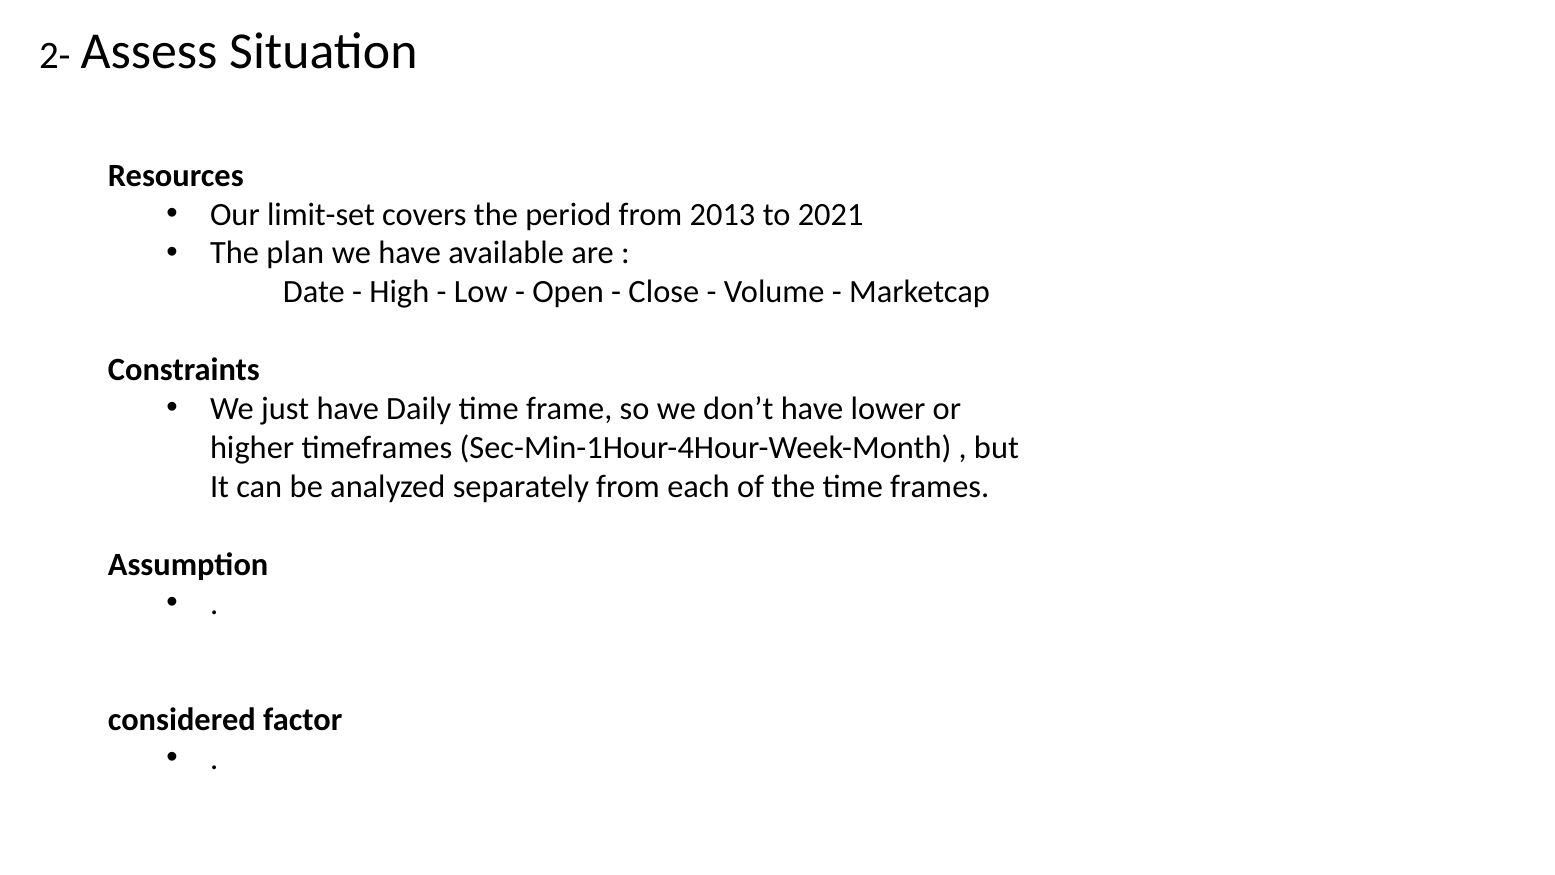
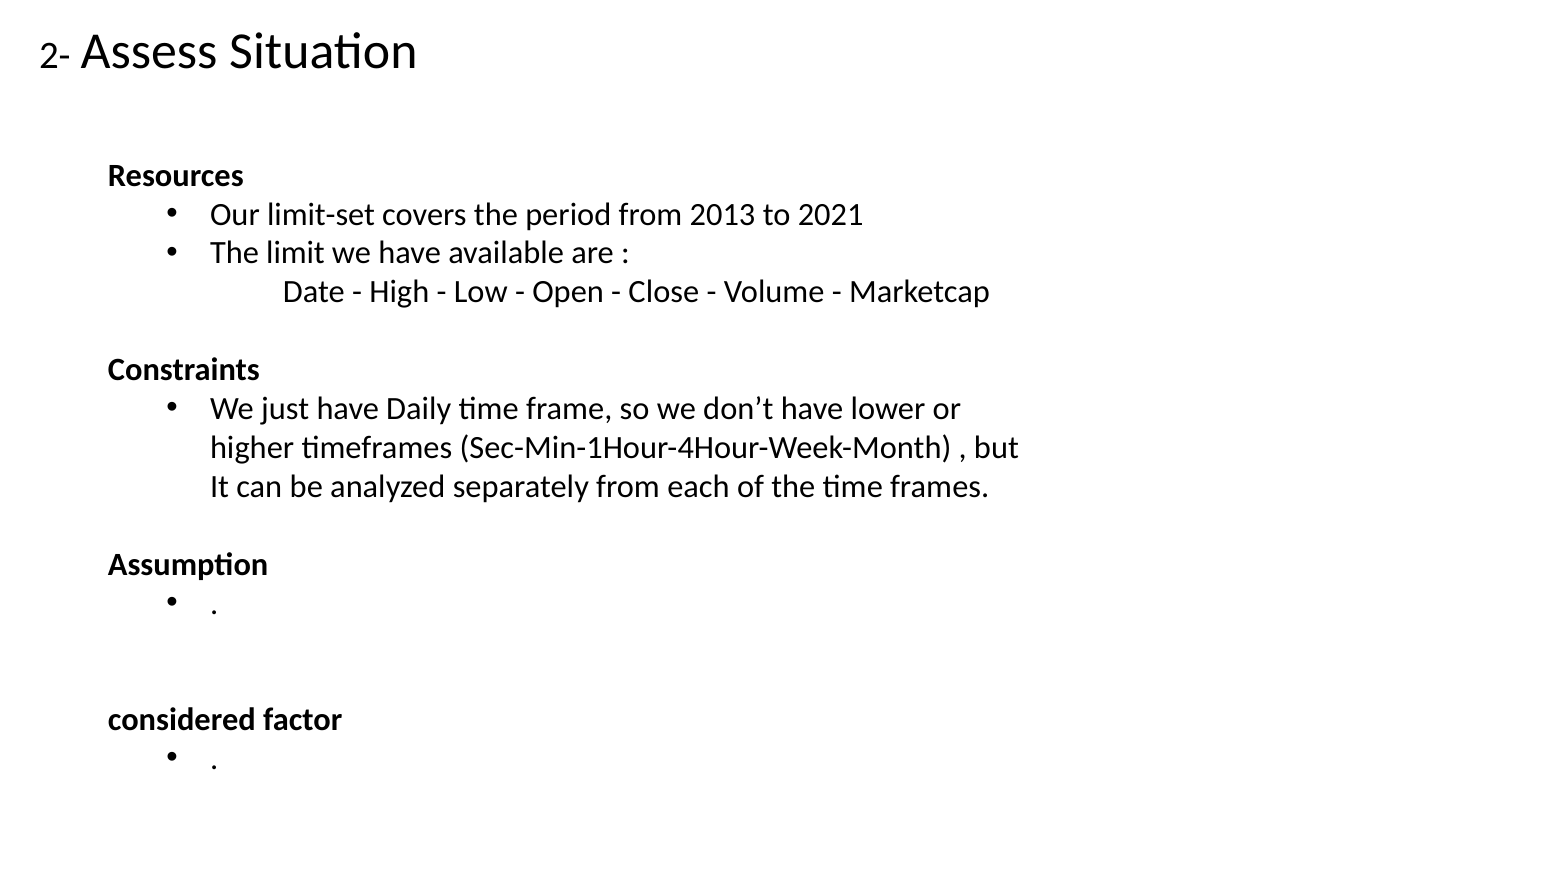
plan: plan -> limit (295, 253)
